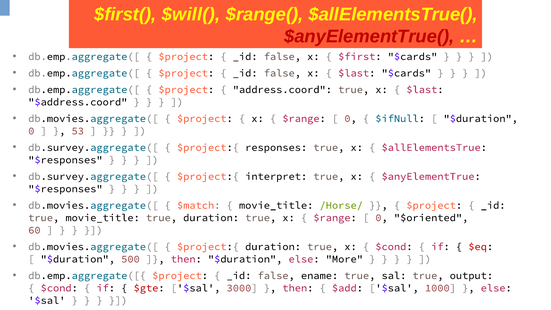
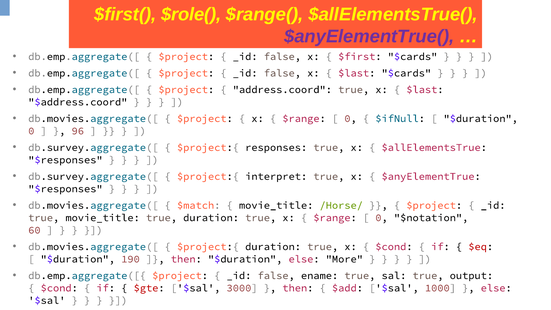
$will(: $will( -> $role( (191, 14)
$anyElementTrue( colour: red -> purple (369, 36)
53: 53 -> 96 (78, 131)
$oriented: $oriented -> $notation (431, 218)
500: 500 -> 190 (130, 259)
